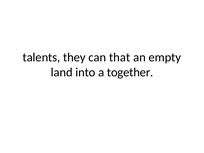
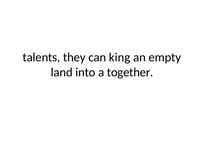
that: that -> king (120, 57)
